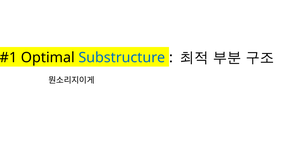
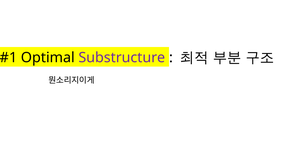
Substructure colour: blue -> purple (122, 58)
